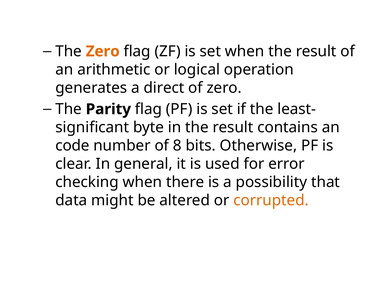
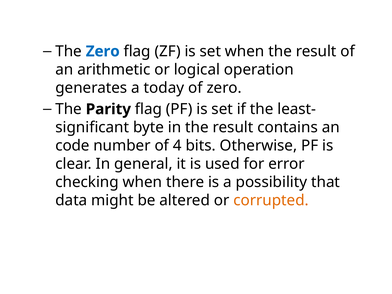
Zero colour: orange -> blue (103, 51)
direct: direct -> today (164, 88)
8: 8 -> 4 (177, 146)
